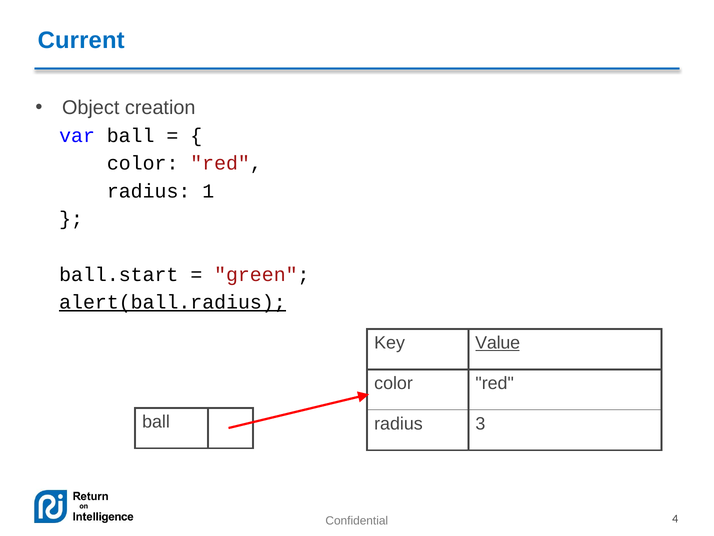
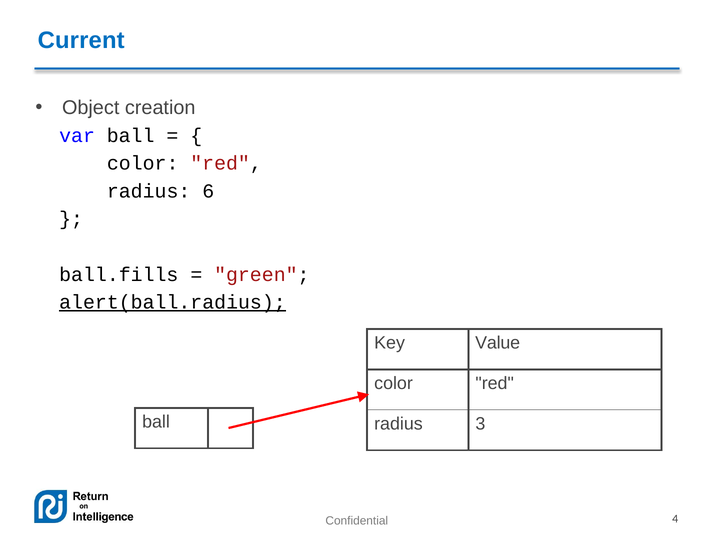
1: 1 -> 6 (208, 191)
ball.start: ball.start -> ball.fills (119, 274)
Value underline: present -> none (498, 342)
